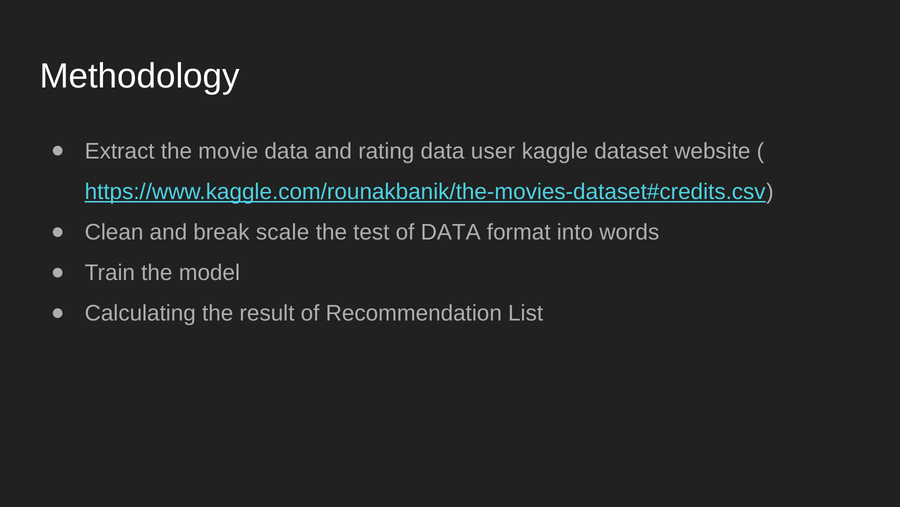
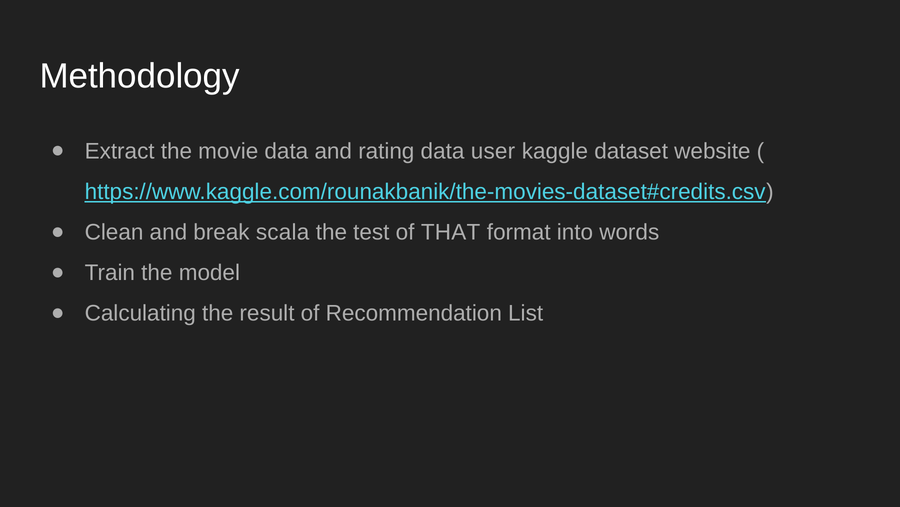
scale: scale -> scala (283, 232)
of DATA: DATA -> THAT (451, 232)
